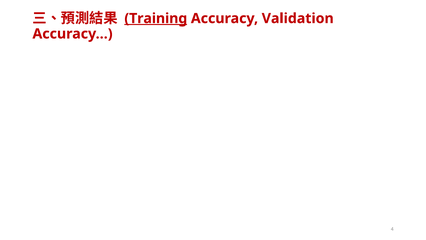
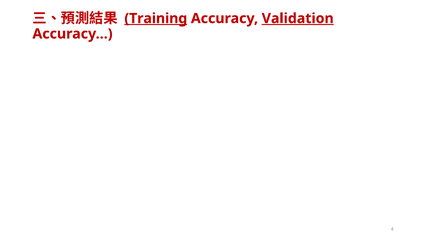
Validation underline: none -> present (298, 18)
